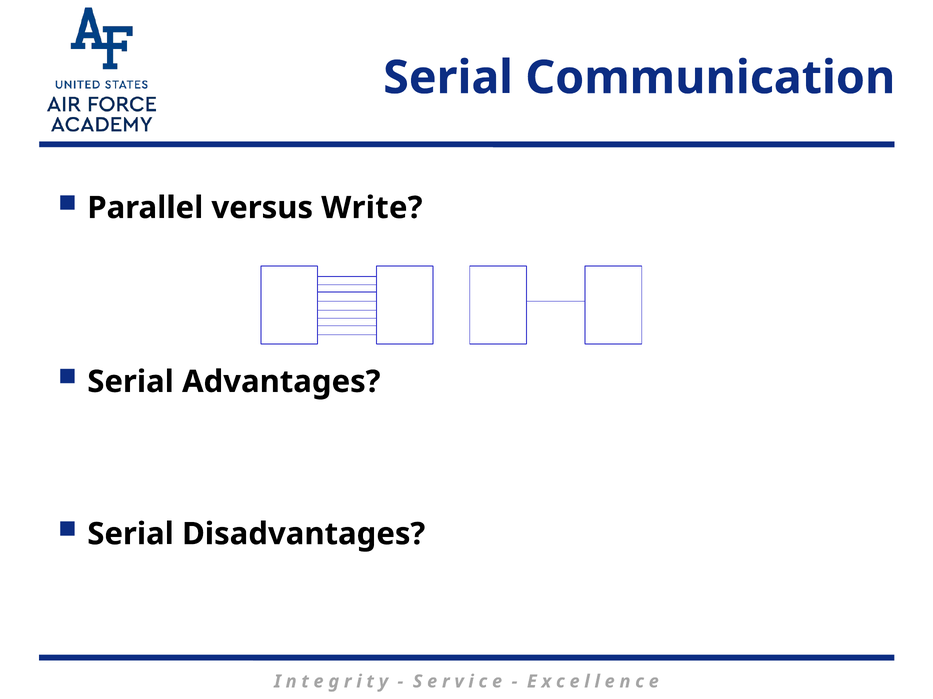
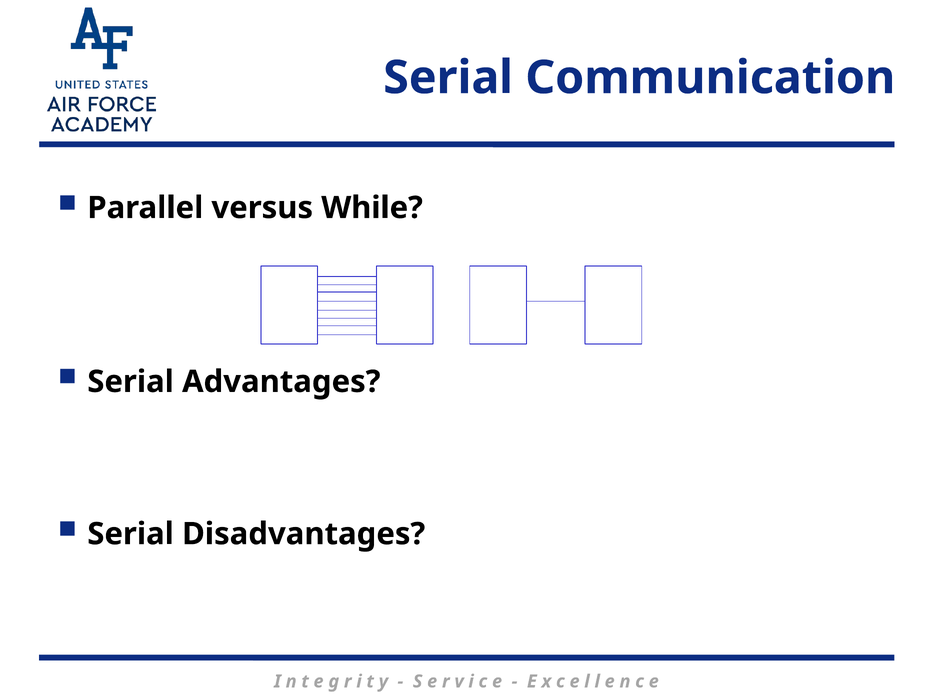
Write: Write -> While (372, 208)
